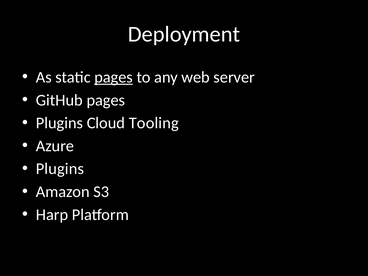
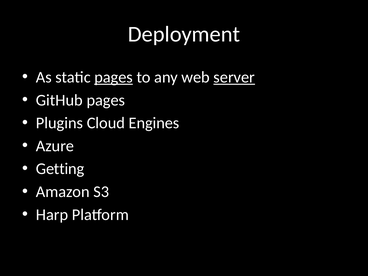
server underline: none -> present (234, 77)
Tooling: Tooling -> Engines (154, 123)
Plugins: Plugins -> Getting (60, 169)
